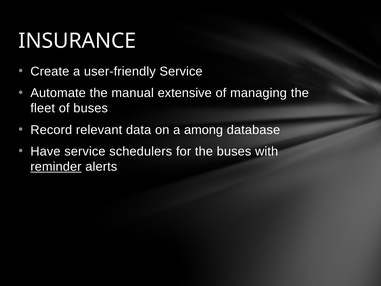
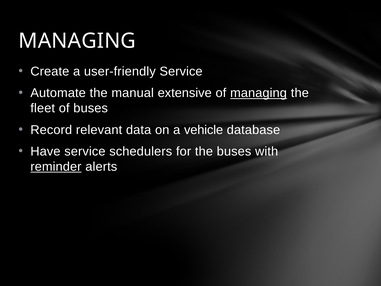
INSURANCE: INSURANCE -> MANAGING (77, 41)
managing underline: none -> present (259, 93)
among: among -> vehicle (204, 130)
